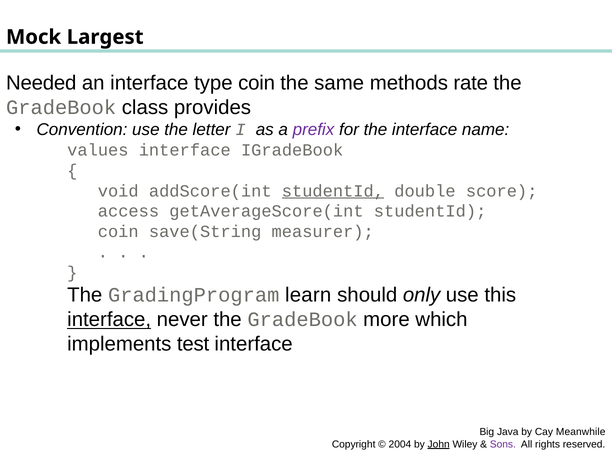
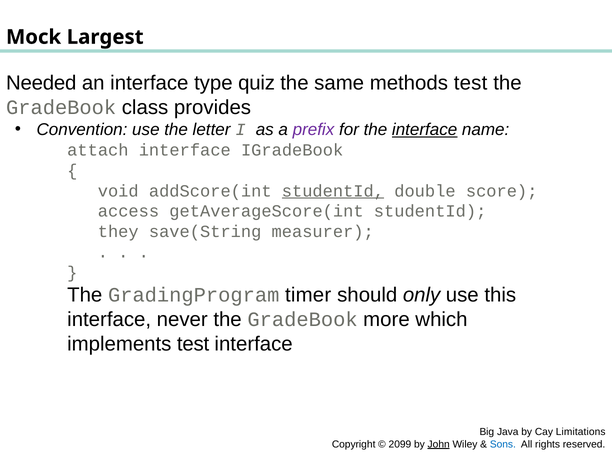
type coin: coin -> quiz (257, 83)
methods rate: rate -> test (471, 83)
interface underline: none -> present (425, 130)
values: values -> attach (98, 150)
coin: coin -> they (118, 232)
learn: learn -> timer (308, 295)
interface underline: present -> none (109, 320)
Meanwhile: Meanwhile -> Limitations (581, 432)
2004: 2004 -> 2099 (400, 444)
Sons colour: purple -> blue (503, 444)
